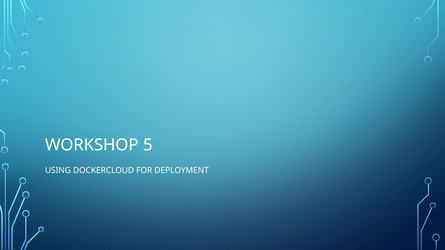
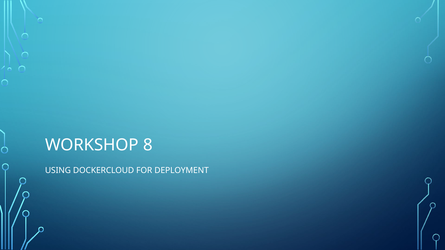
5: 5 -> 8 (148, 145)
